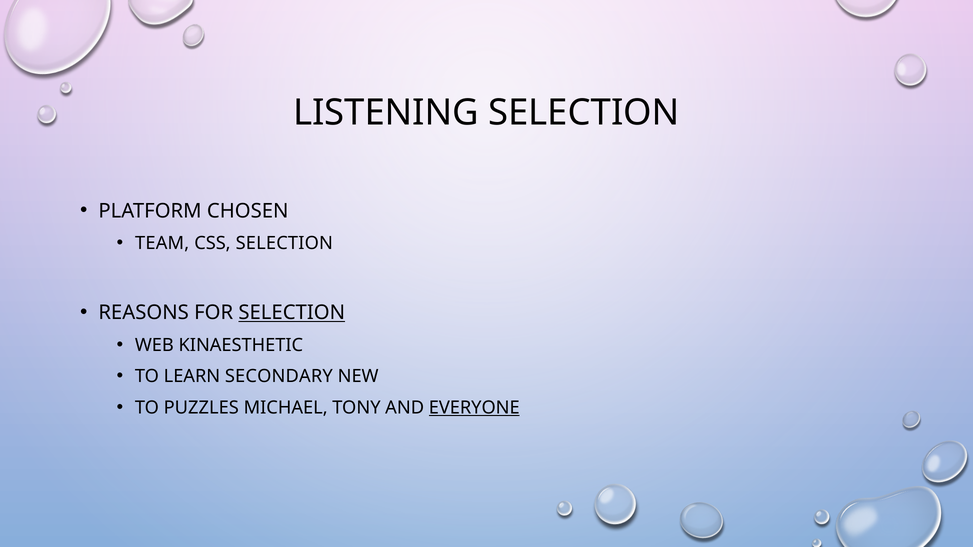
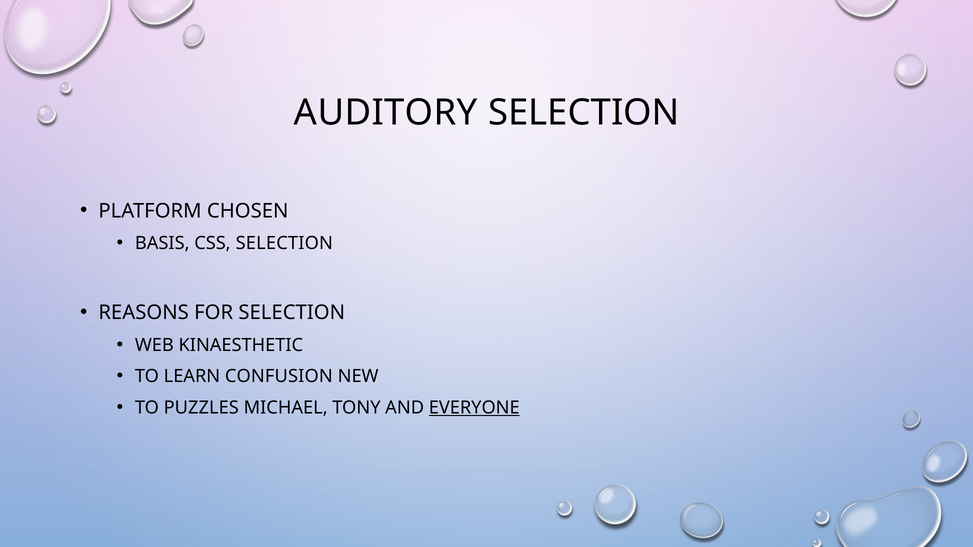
LISTENING: LISTENING -> AUDITORY (386, 113)
TEAM: TEAM -> BASIS (162, 243)
SELECTION underline: present -> none (292, 313)
SECONDARY: SECONDARY -> CONFUSION (279, 377)
